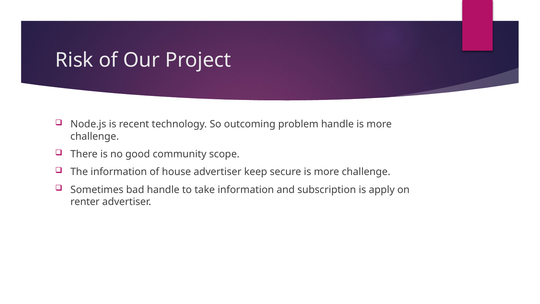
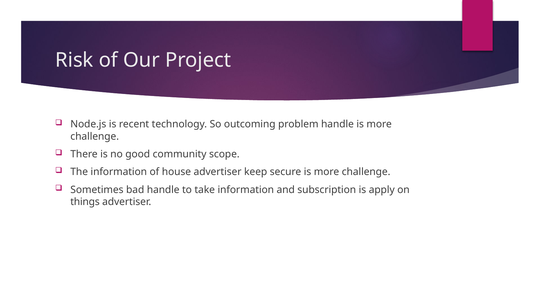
renter: renter -> things (85, 202)
